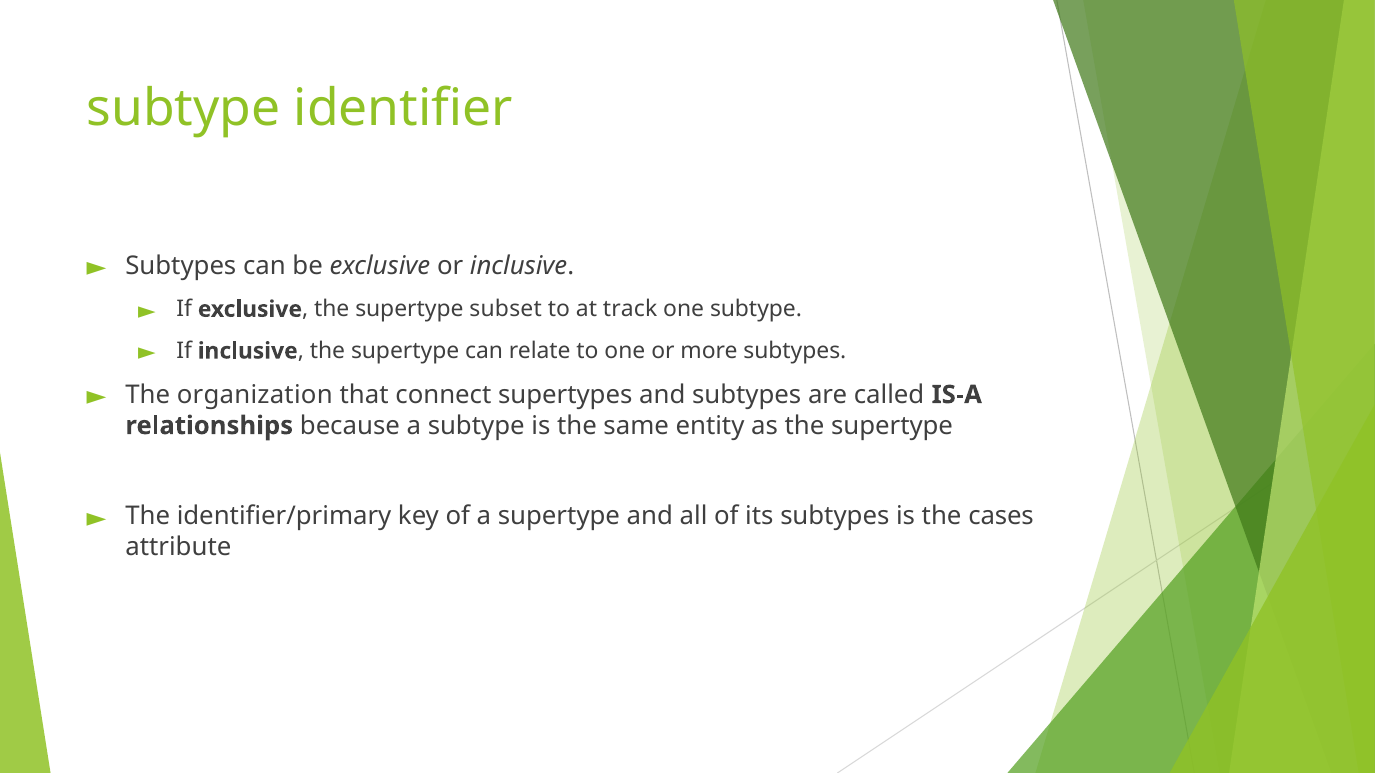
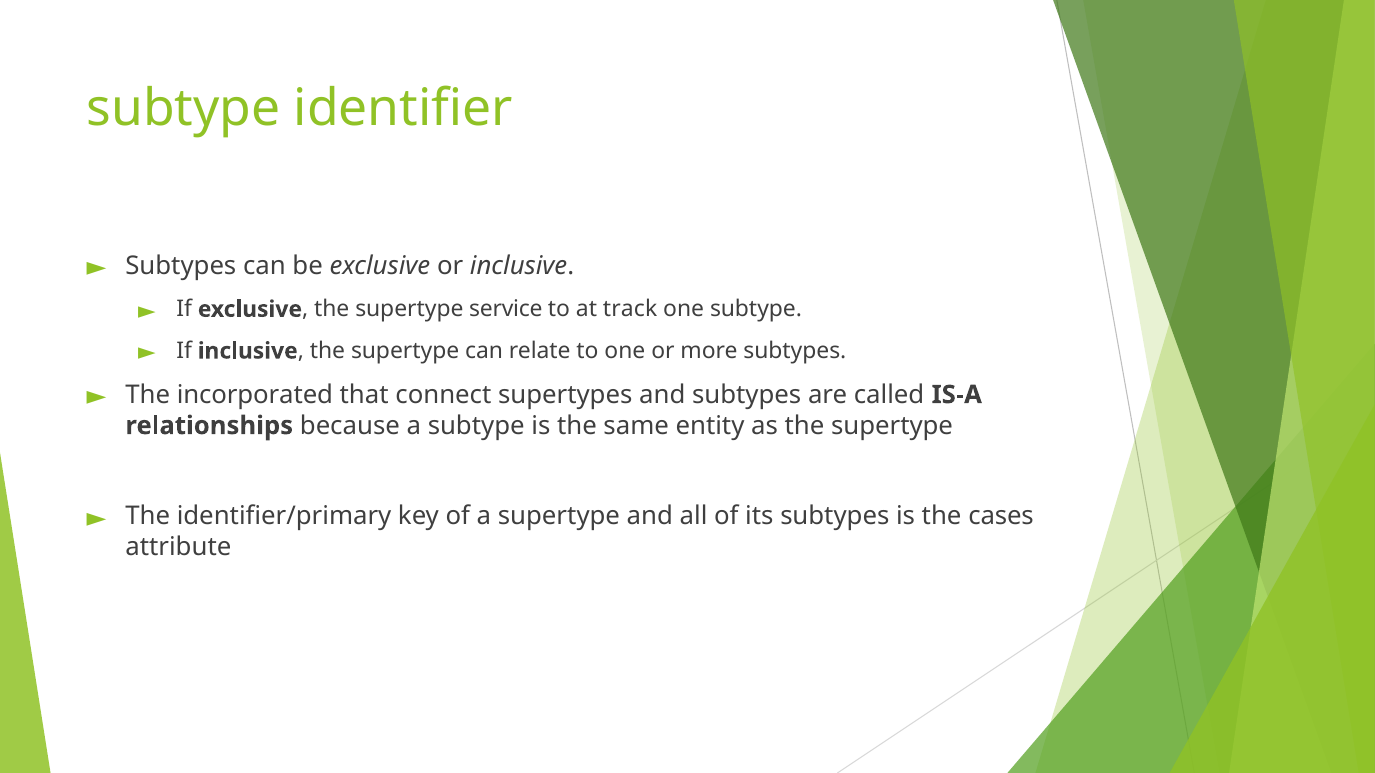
subset: subset -> service (506, 309)
organization: organization -> incorporated (255, 395)
